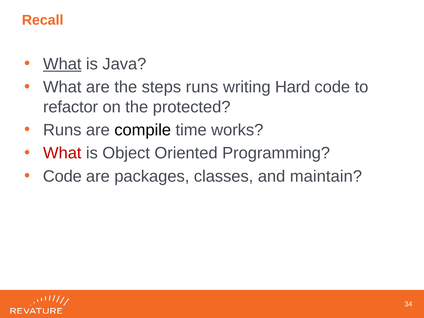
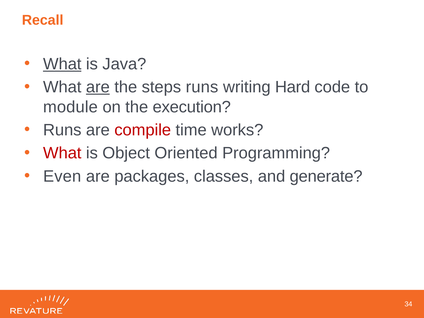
are underline: none -> present (98, 87)
refactor: refactor -> module (70, 107)
protected: protected -> execution (192, 107)
compile colour: black -> red (143, 130)
Code: Code -> Even (62, 176)
maintain: maintain -> generate (326, 176)
